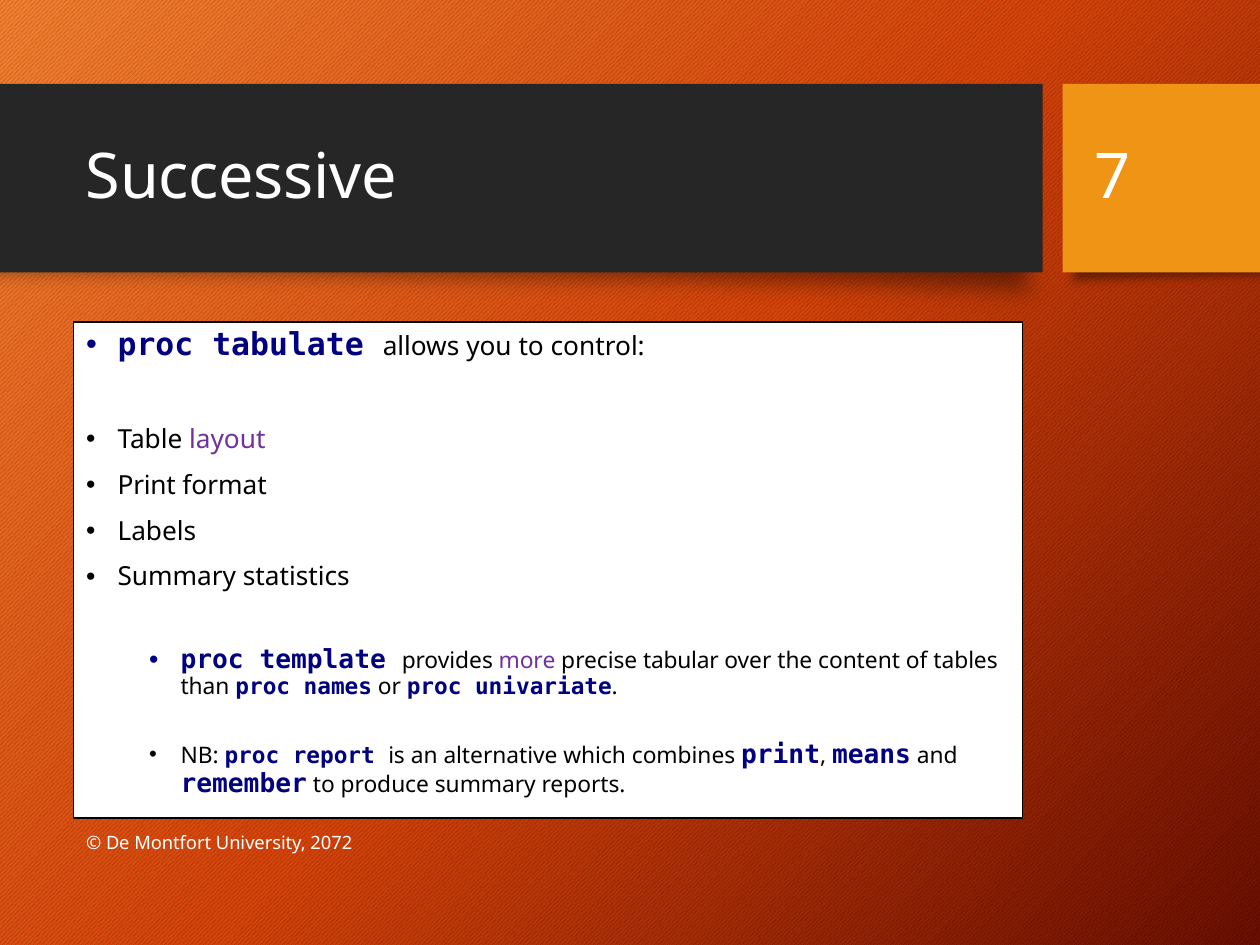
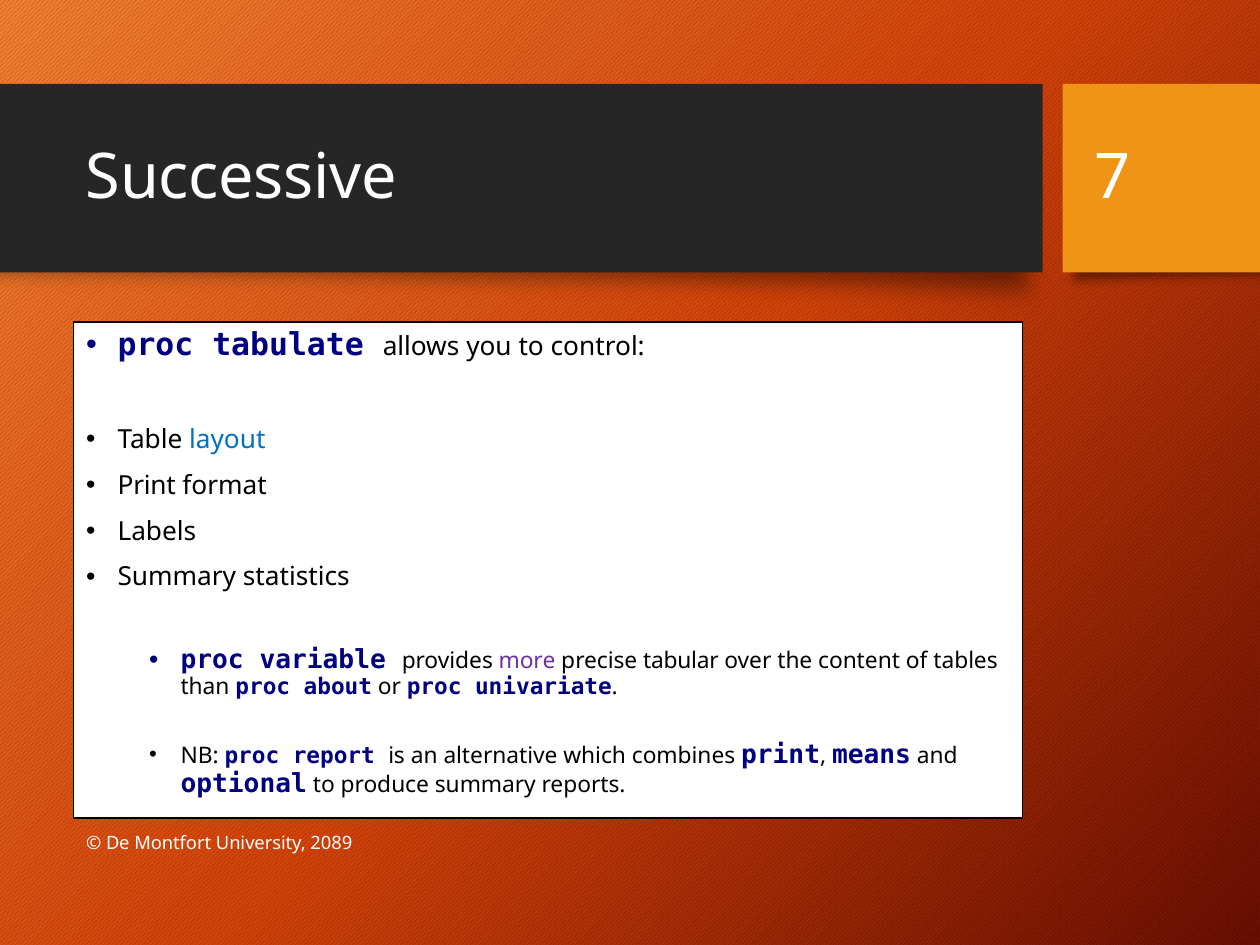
layout colour: purple -> blue (227, 440)
template: template -> variable (323, 660)
names: names -> about (338, 687)
remember: remember -> optional (244, 784)
2072: 2072 -> 2089 (331, 843)
